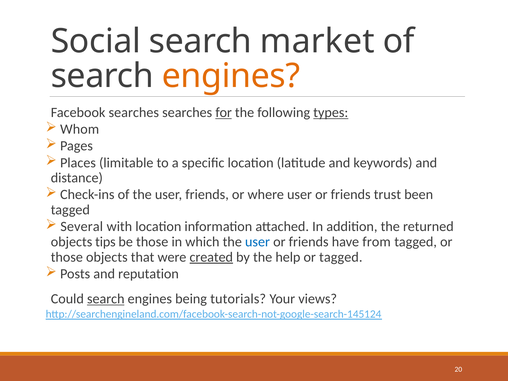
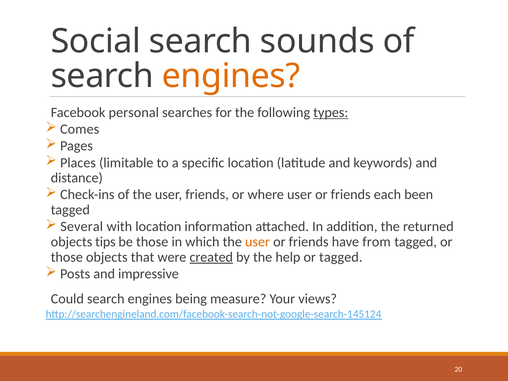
market: market -> sounds (317, 41)
Facebook searches: searches -> personal (134, 113)
for underline: present -> none (224, 113)
Whom: Whom -> Comes (80, 129)
trust: trust -> each (387, 195)
user colour: blue -> orange (258, 242)
reputation: reputation -> impressive (148, 274)
search underline: present -> none (106, 299)
tutorials: tutorials -> measure (238, 299)
